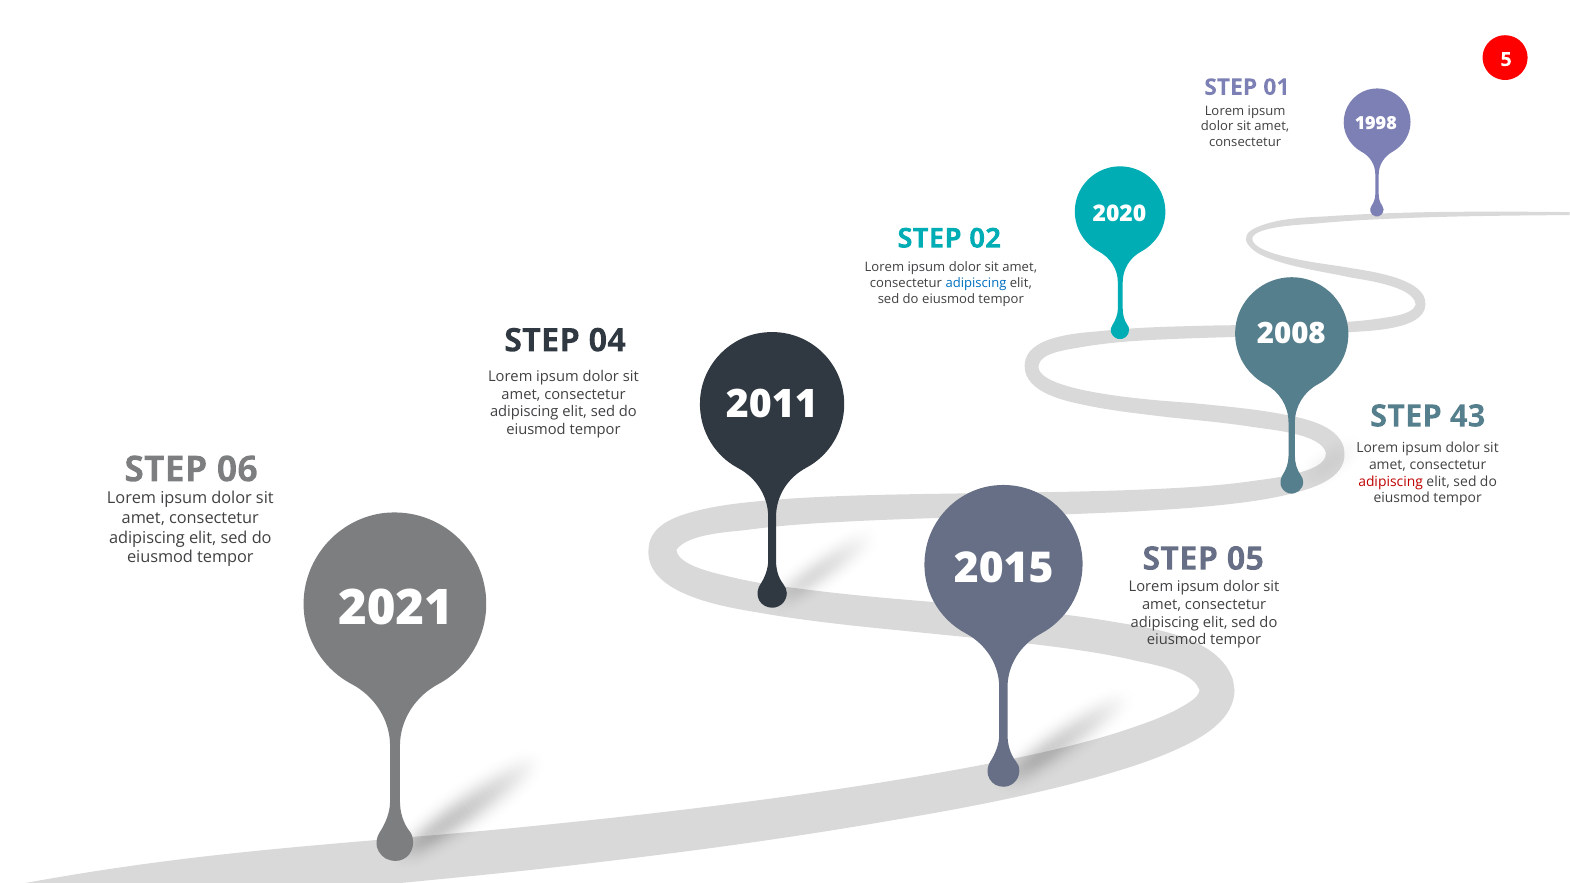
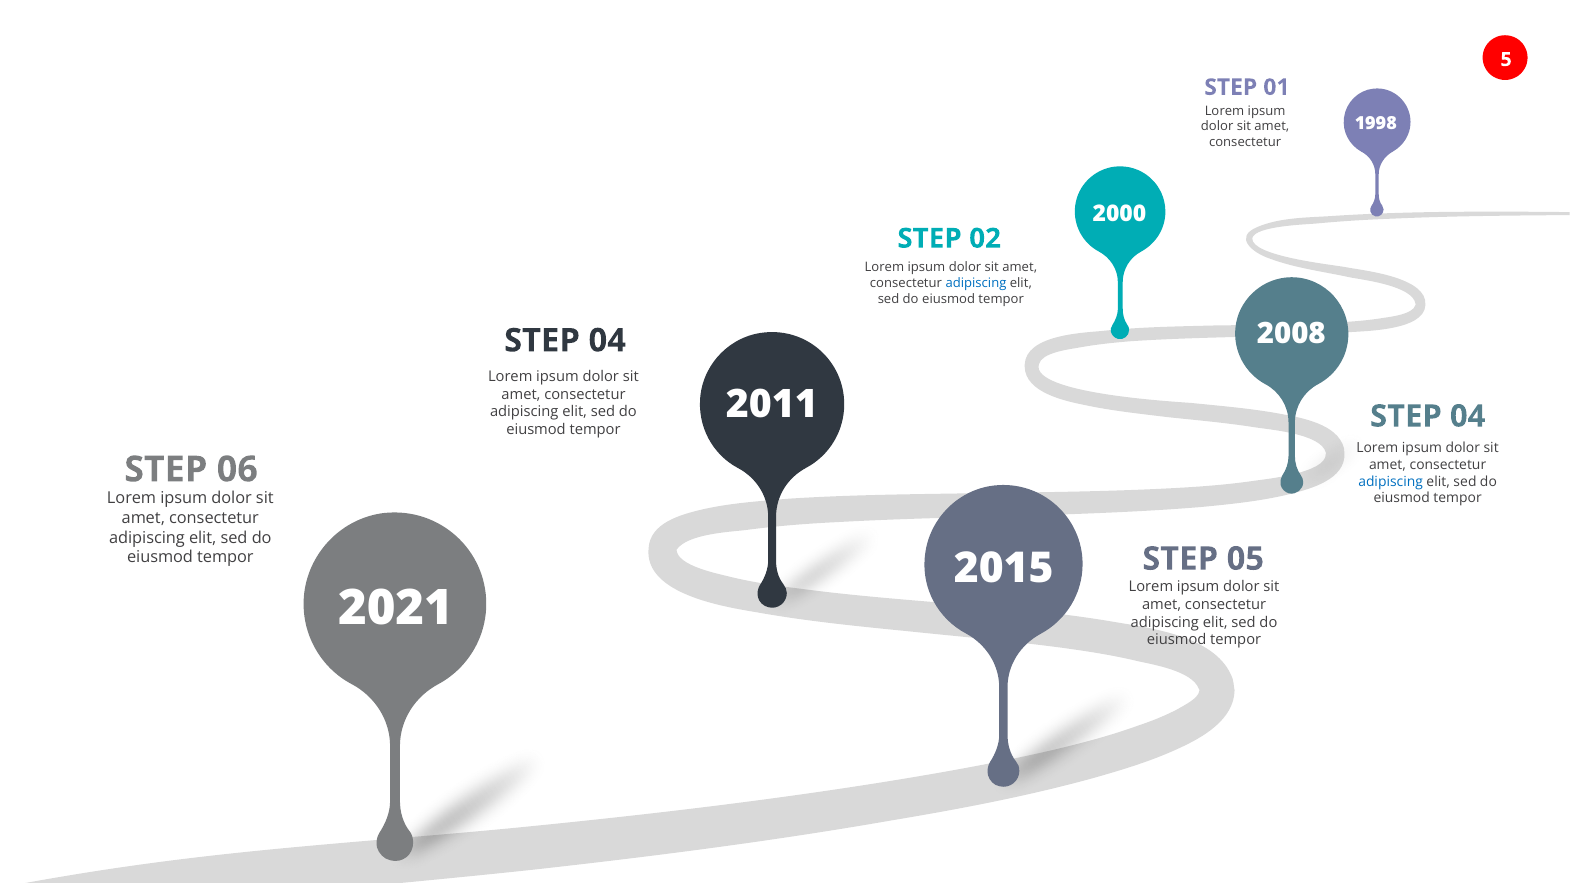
2020: 2020 -> 2000 (1119, 214)
43: 43 -> 04 (1468, 416)
adipiscing colour: red -> blue (1391, 482)
